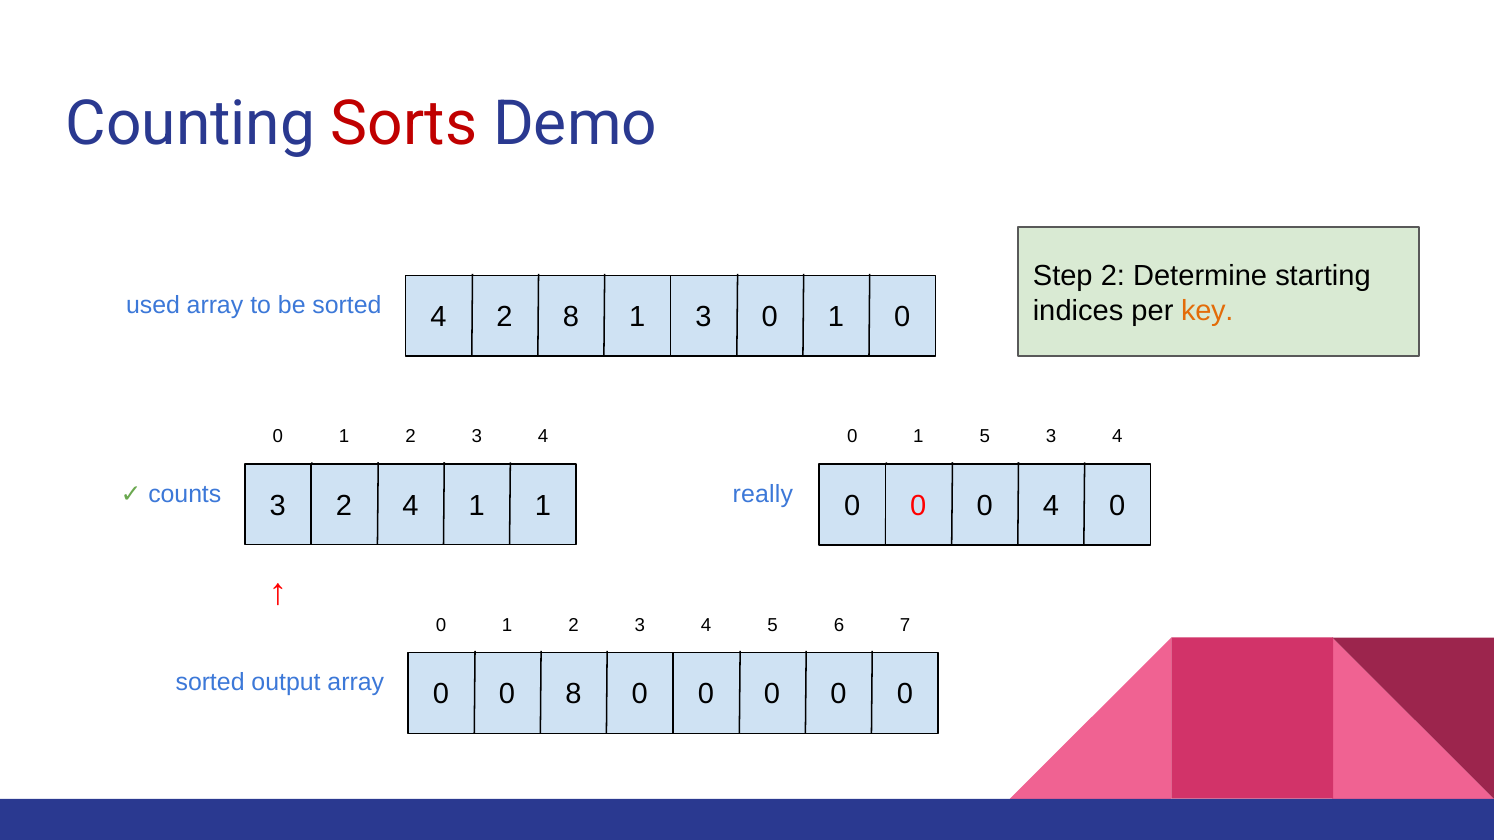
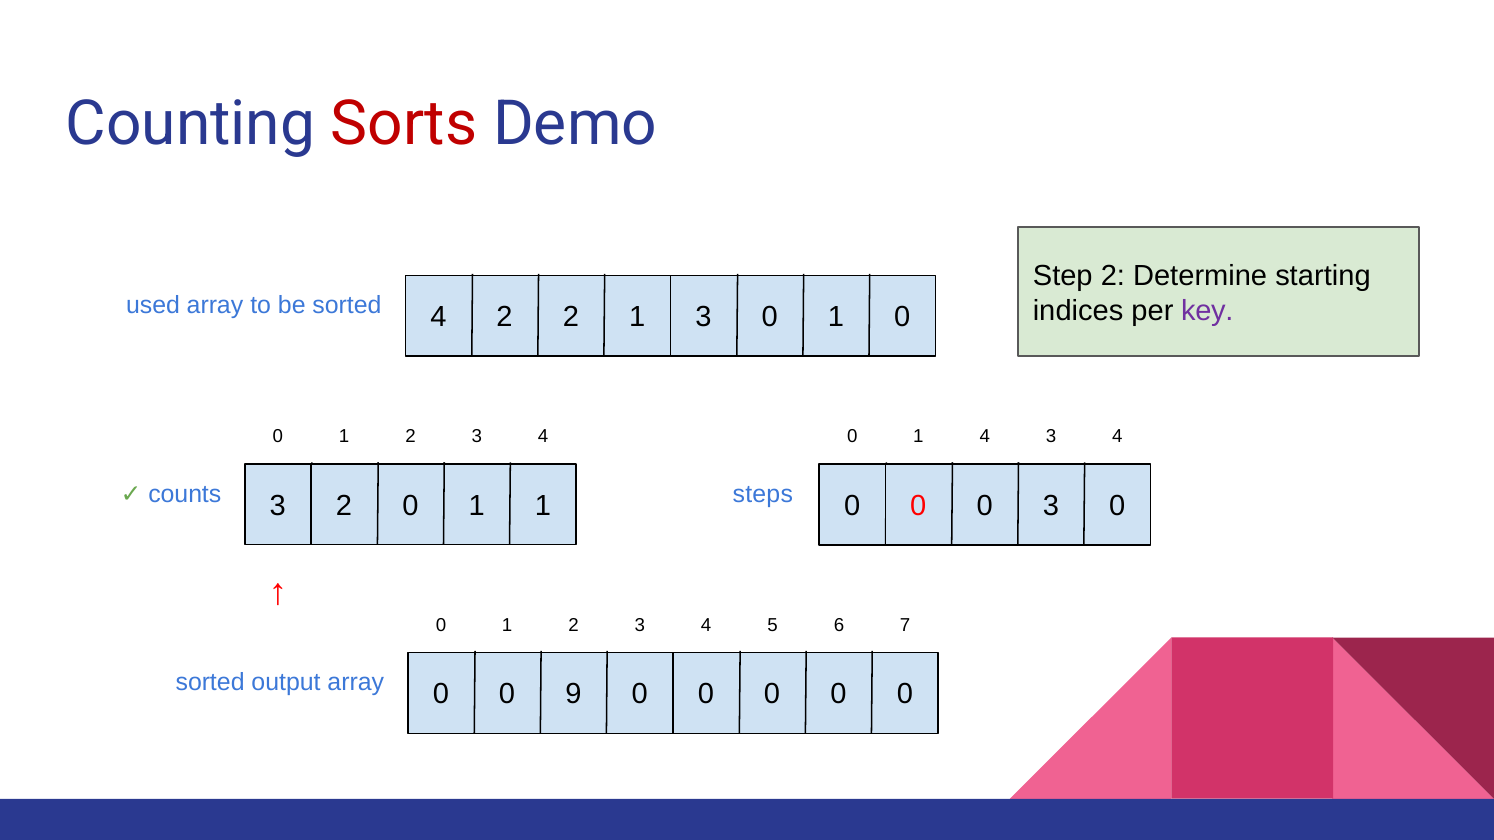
key colour: orange -> purple (1207, 311)
2 8: 8 -> 2 (571, 317)
1 5: 5 -> 4 (985, 437)
really: really -> steps (763, 494)
2 4: 4 -> 0 (410, 506)
0 0 4: 4 -> 3 (1051, 506)
0 8: 8 -> 9 (573, 695)
